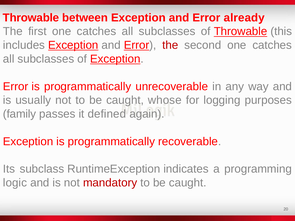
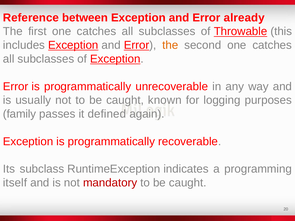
Throwable: Throwable -> Reference (31, 18)
the colour: red -> orange (170, 45)
whose: whose -> known (165, 100)
logic: logic -> itself (15, 183)
